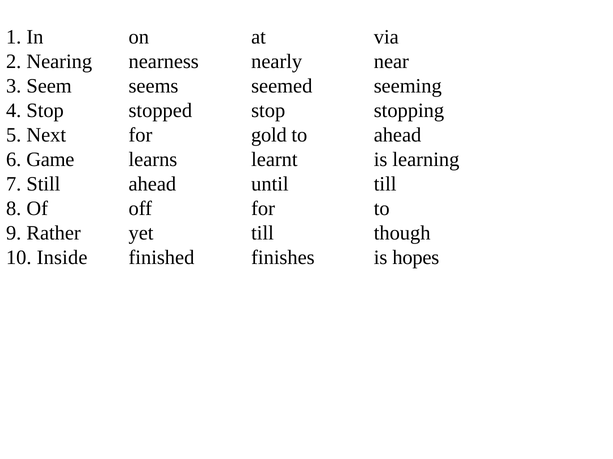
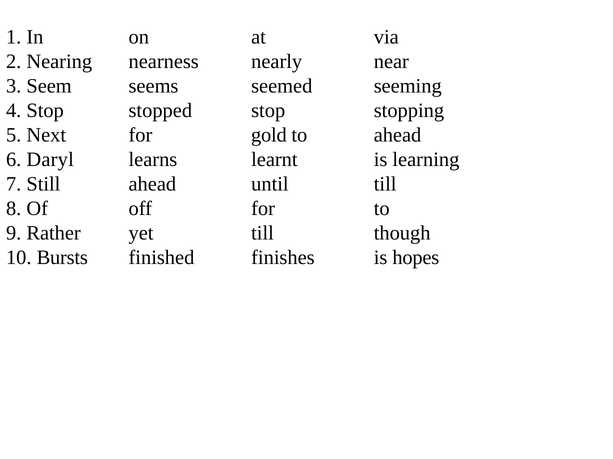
Game: Game -> Daryl (50, 160)
Inside: Inside -> Bursts (62, 258)
